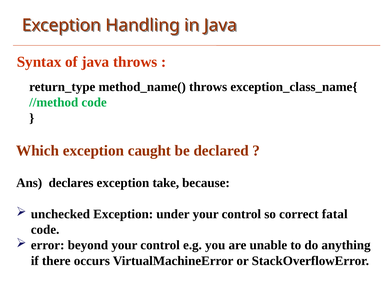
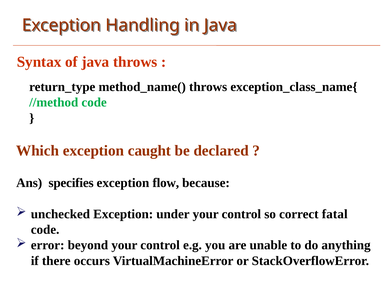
declares: declares -> specifies (71, 183)
take: take -> flow (166, 183)
